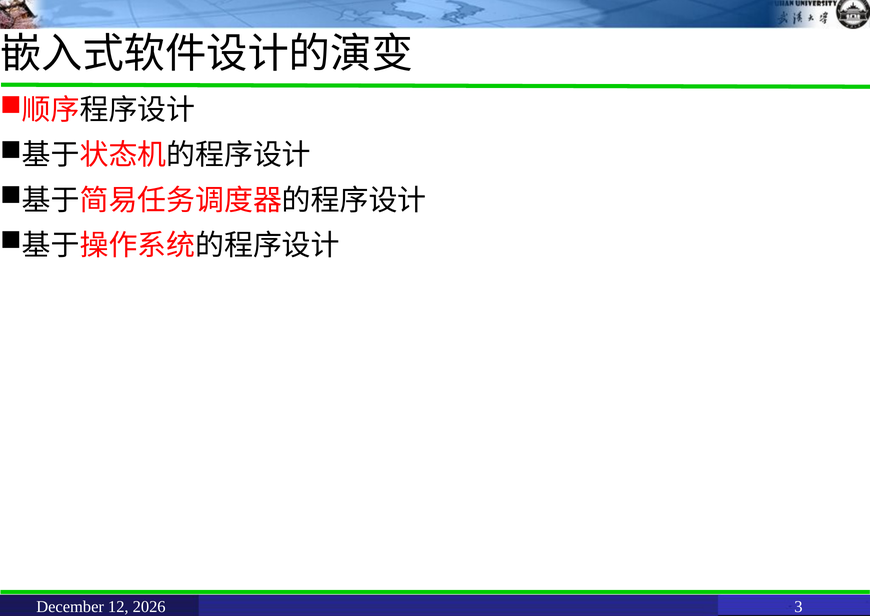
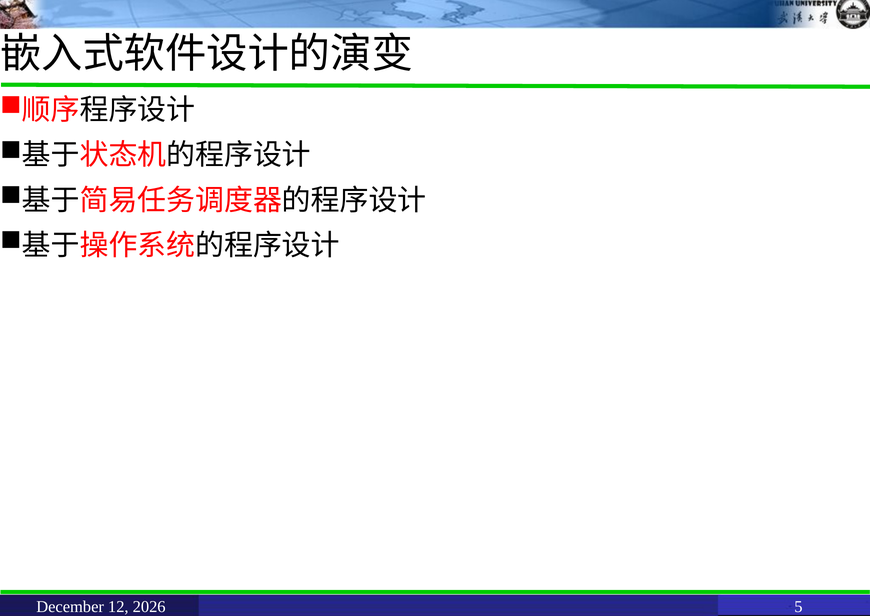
3: 3 -> 5 (798, 607)
